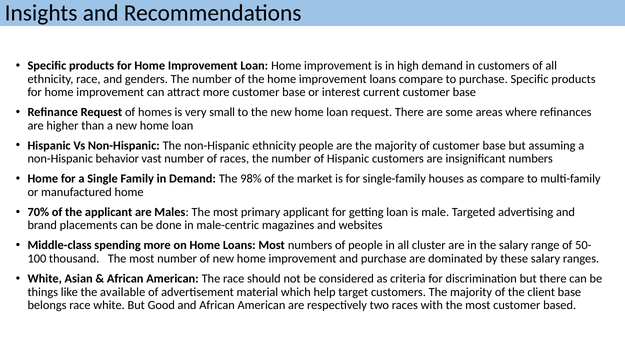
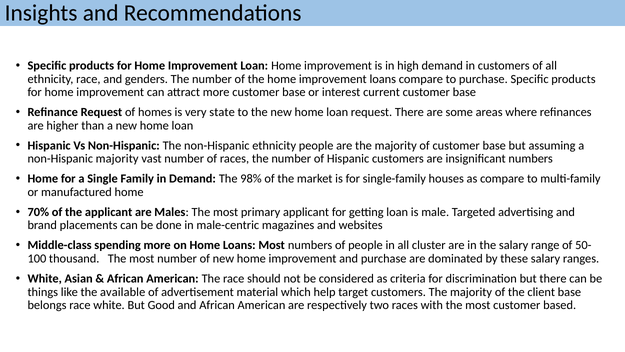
small: small -> state (222, 112)
non-Hispanic behavior: behavior -> majority (117, 159)
